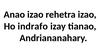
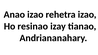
indrafo: indrafo -> resinao (33, 26)
